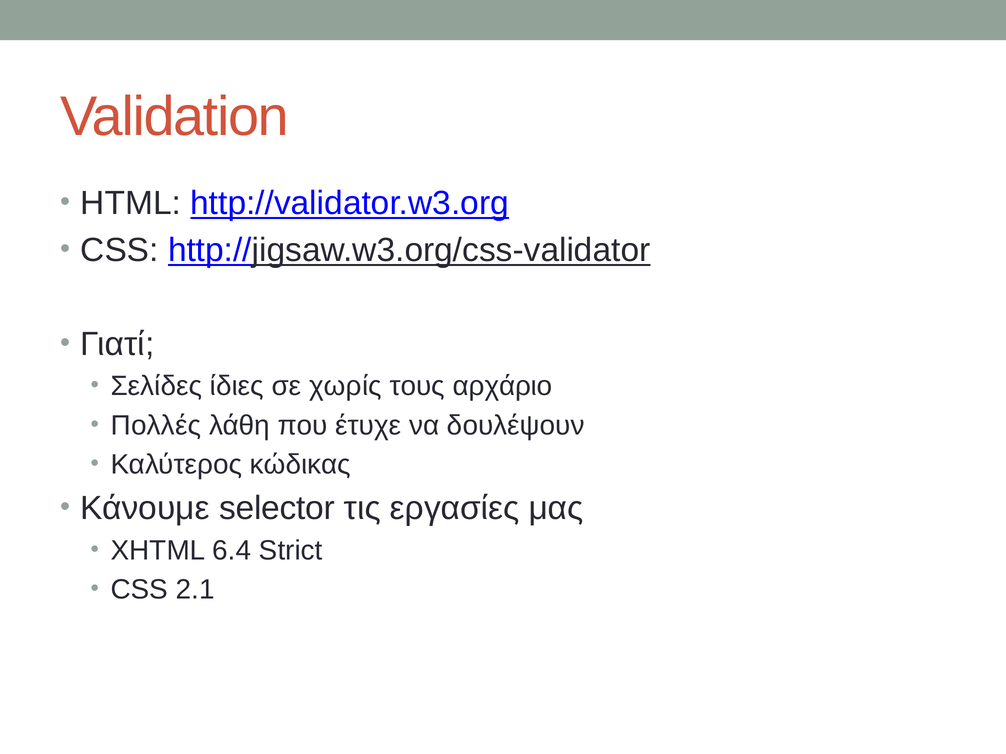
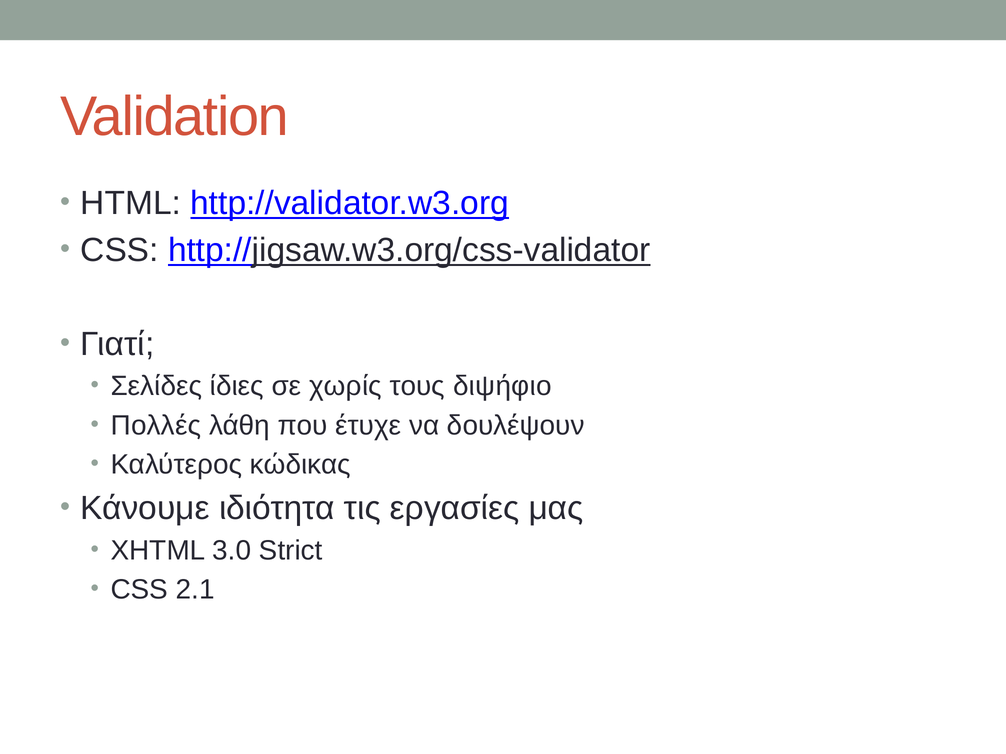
αρχάριο: αρχάριο -> διψήφιο (502, 386)
selector: selector -> ιδιότητα (277, 509)
6.4: 6.4 -> 3.0 (232, 551)
